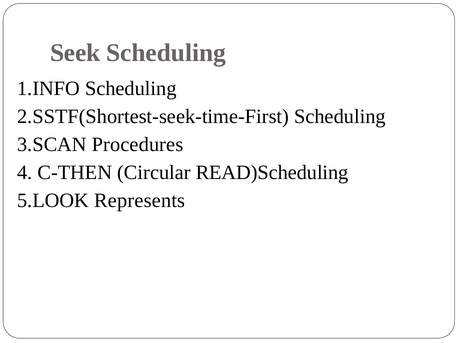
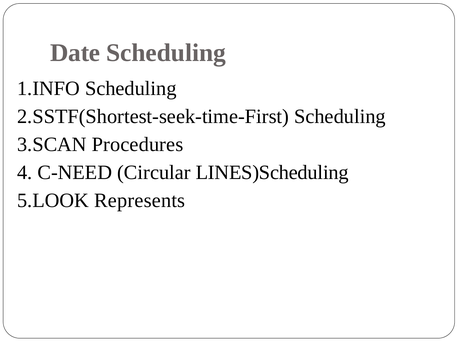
Seek: Seek -> Date (75, 53)
C-THEN: C-THEN -> C-NEED (75, 173)
READ)Scheduling: READ)Scheduling -> LINES)Scheduling (272, 173)
